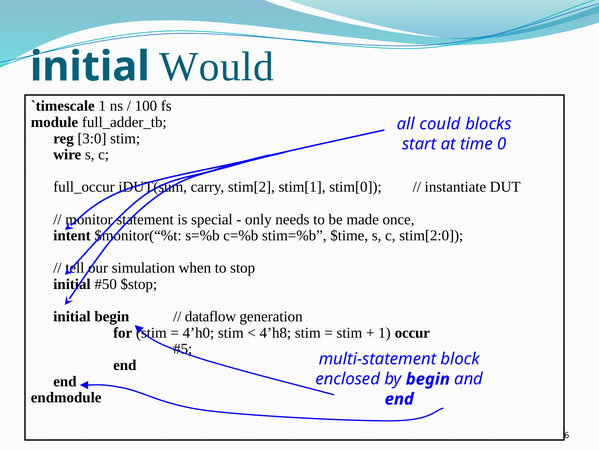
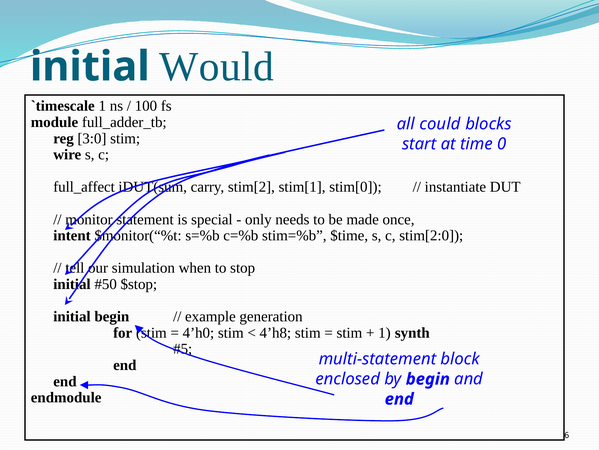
full_occur: full_occur -> full_affect (84, 187)
dataflow: dataflow -> example (210, 316)
occur: occur -> synth (412, 332)
